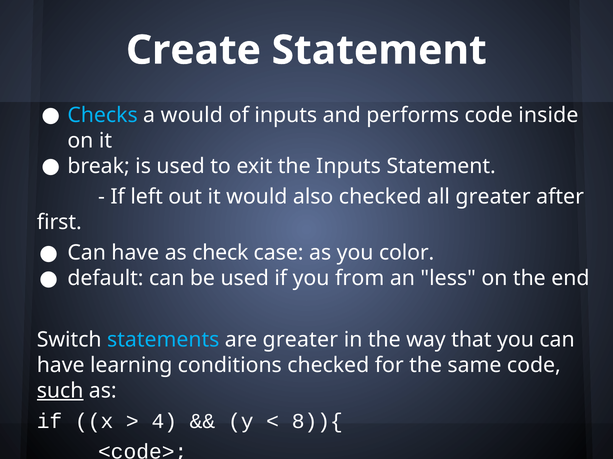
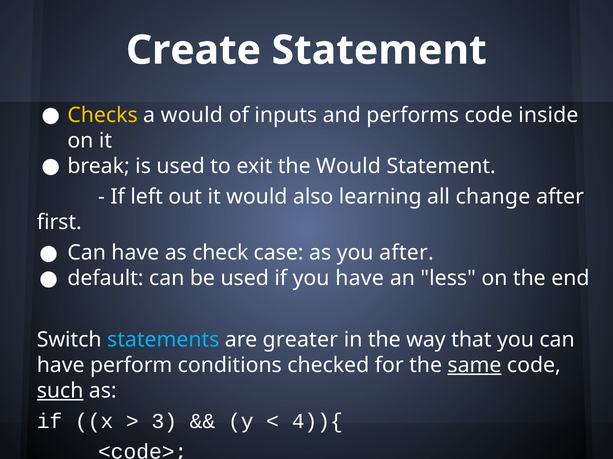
Checks colour: light blue -> yellow (103, 115)
the Inputs: Inputs -> Would (349, 166)
also checked: checked -> learning (380, 197)
all greater: greater -> change (493, 197)
you color: color -> after (406, 253)
you from: from -> have (360, 279)
learning: learning -> perform (131, 366)
same underline: none -> present (474, 366)
4: 4 -> 3 (164, 422)
8)){: 8)){ -> 4)){ (317, 422)
